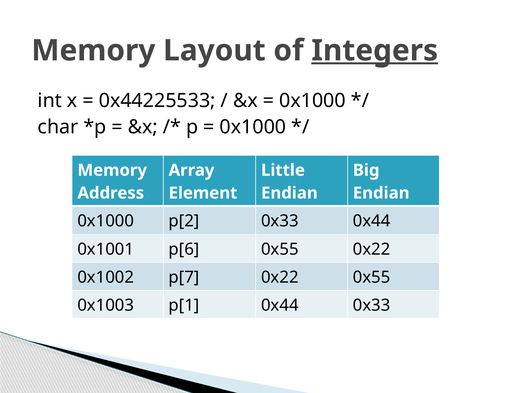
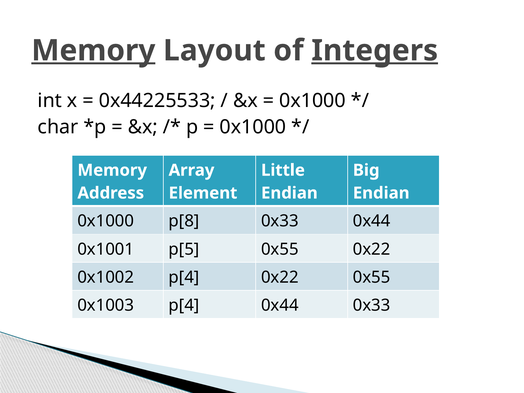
Memory underline: none -> present (93, 51)
p[2: p[2 -> p[8 (184, 221)
p[6: p[6 -> p[5 (184, 249)
0x1002 p[7: p[7 -> p[4 (184, 277)
0x1003 p[1: p[1 -> p[4 (184, 305)
